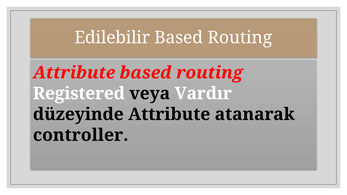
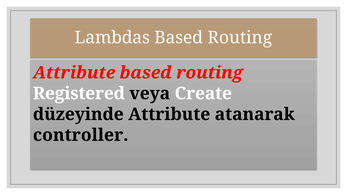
Edilebilir: Edilebilir -> Lambdas (112, 38)
Vardır: Vardır -> Create (203, 94)
